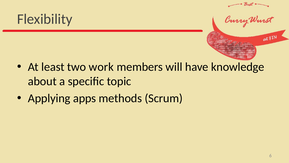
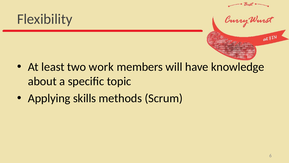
apps: apps -> skills (85, 98)
